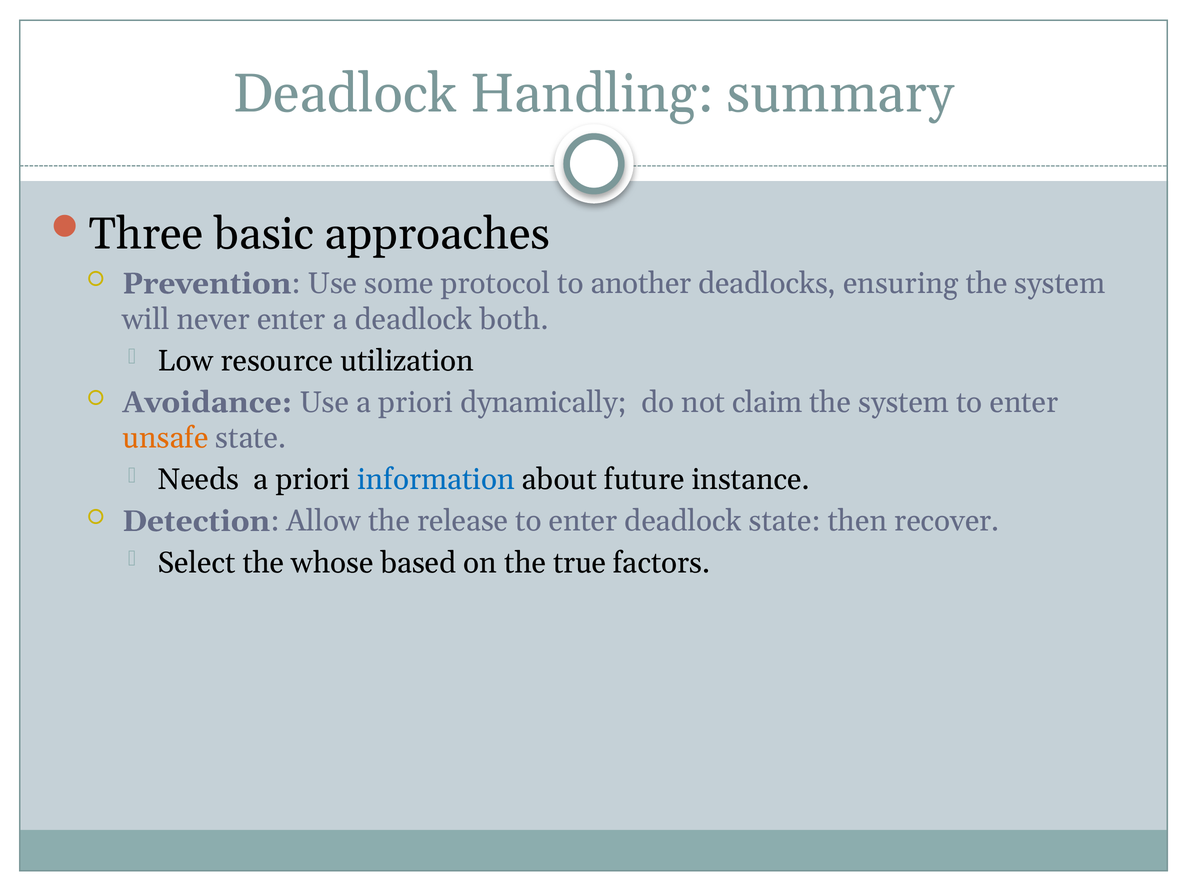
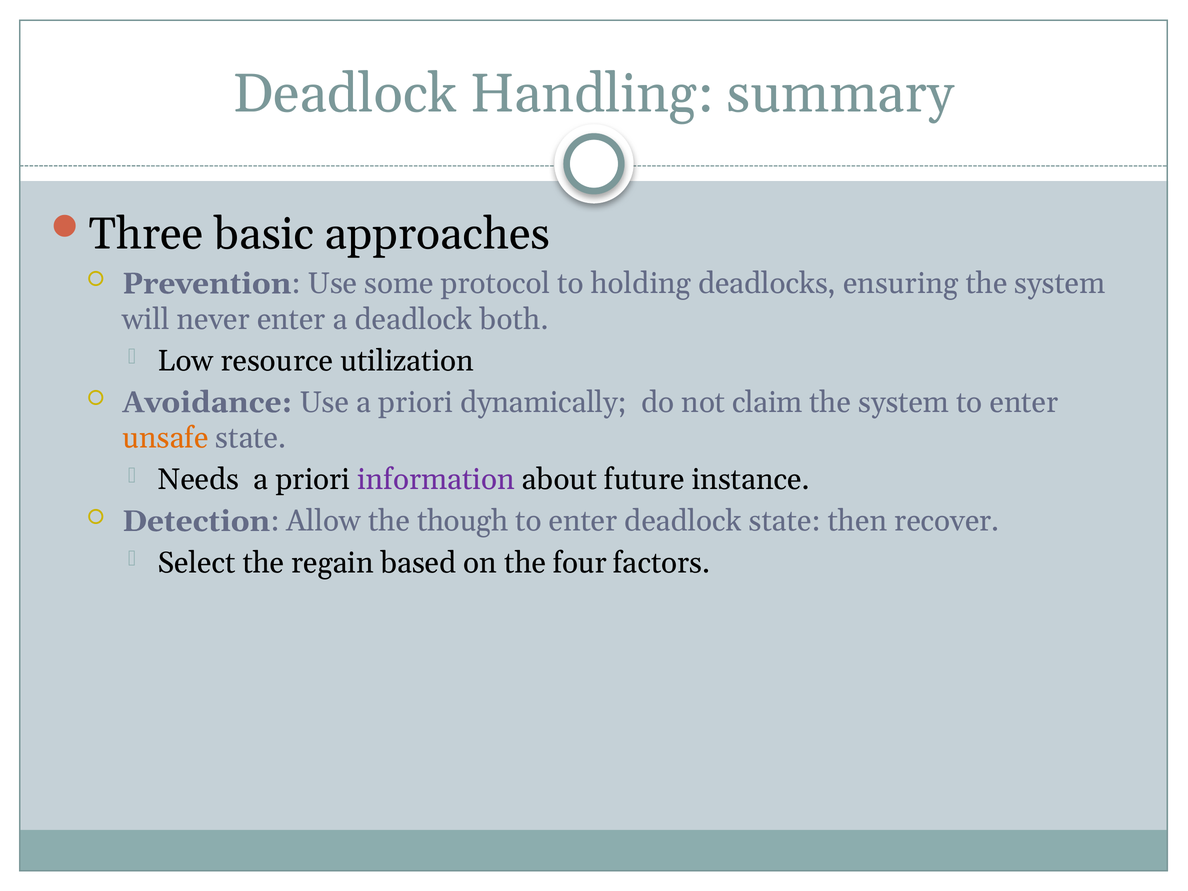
another: another -> holding (641, 284)
information colour: blue -> purple (436, 480)
release: release -> though (463, 521)
whose: whose -> regain (332, 563)
true: true -> four (580, 563)
